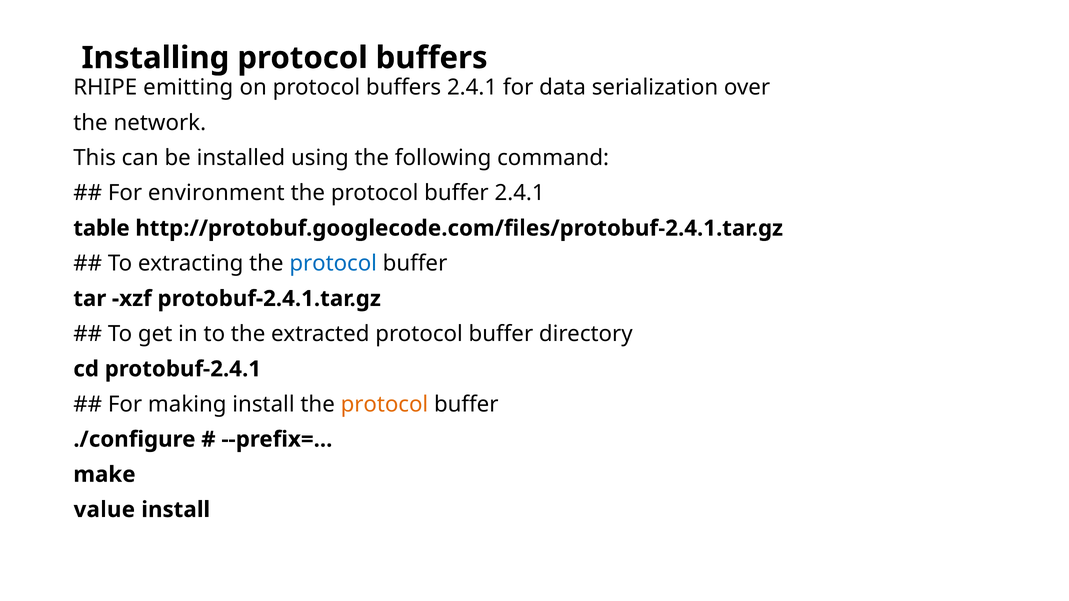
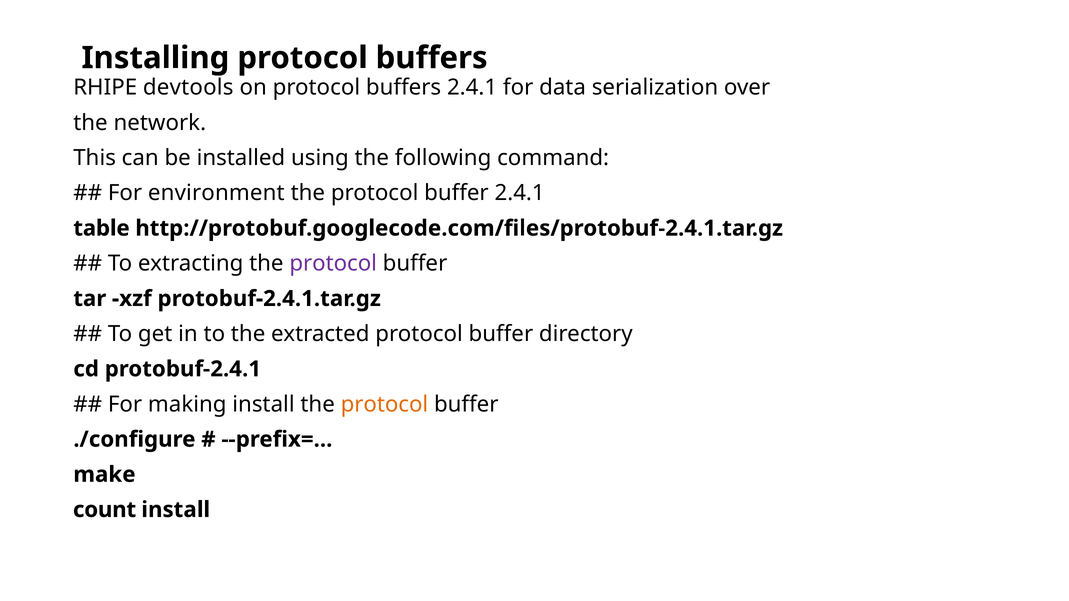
emitting: emitting -> devtools (188, 88)
protocol colour: blue -> purple (333, 264)
value: value -> count (105, 510)
